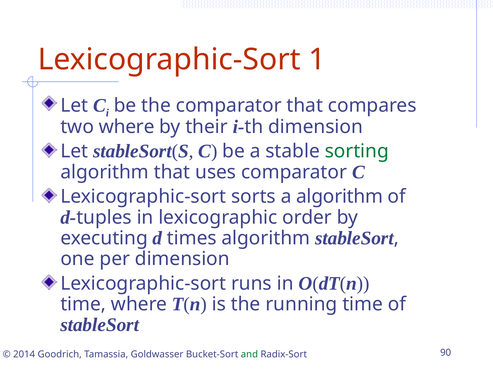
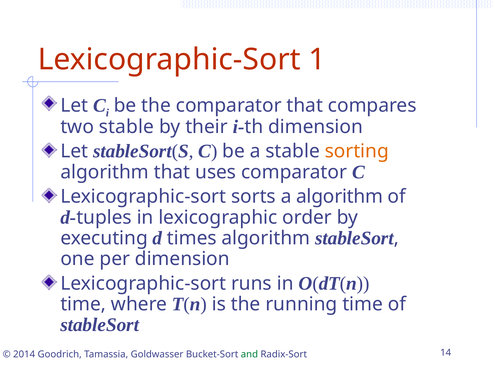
two where: where -> stable (126, 127)
sorting colour: green -> orange (357, 151)
90: 90 -> 14 (446, 352)
